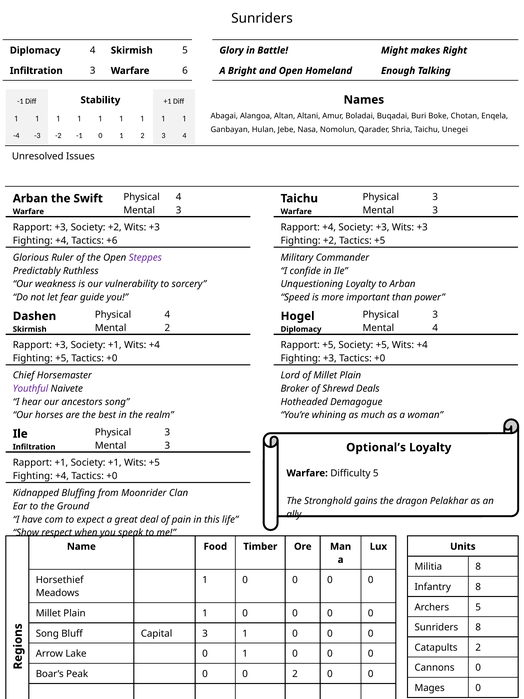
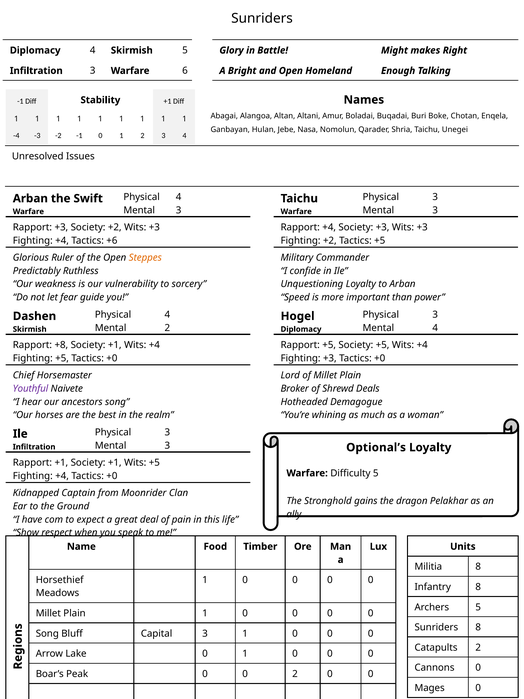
Steppes colour: purple -> orange (145, 258)
+3: +3 -> +8 (61, 345)
Bluffing: Bluffing -> Captain (78, 493)
